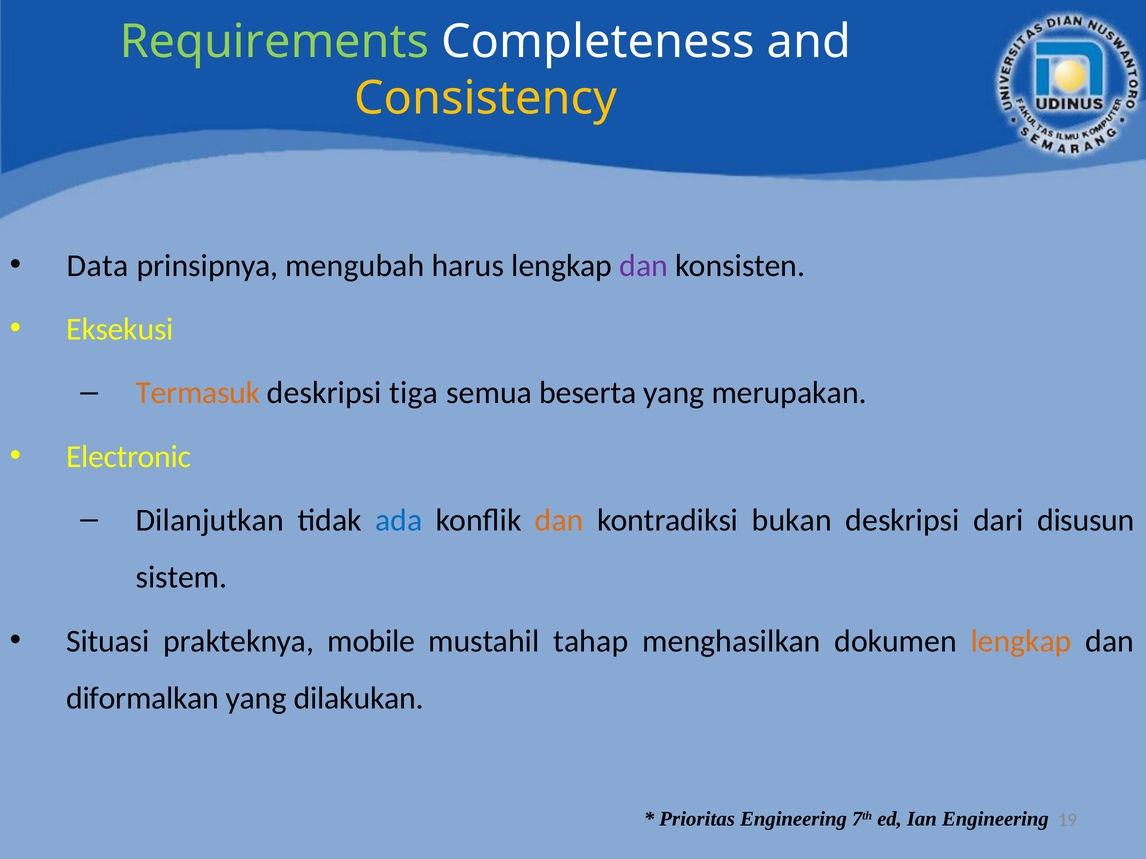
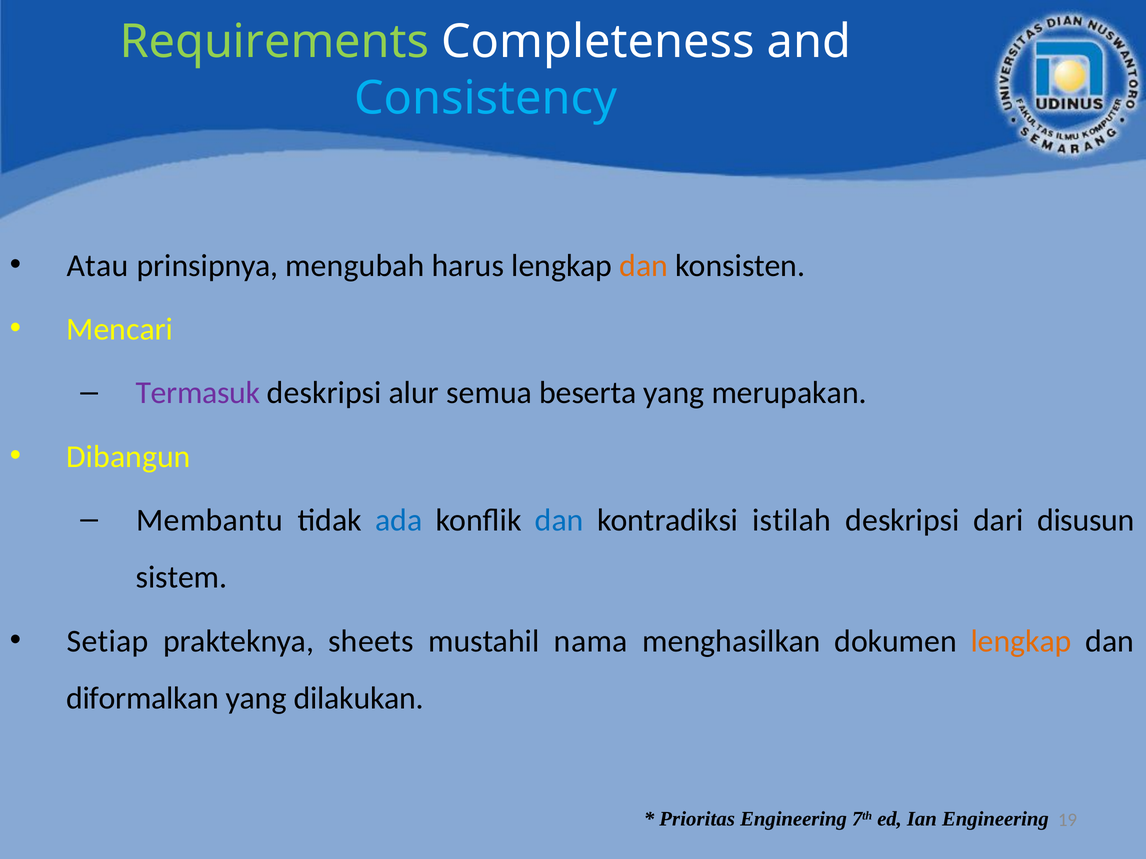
Consistency colour: yellow -> light blue (486, 98)
Data: Data -> Atau (98, 266)
dan colour: purple -> orange (644, 266)
Eksekusi: Eksekusi -> Mencari (120, 329)
Termasuk colour: orange -> purple (198, 393)
tiga: tiga -> alur (414, 393)
Electronic: Electronic -> Dibangun (128, 457)
Dilanjutkan: Dilanjutkan -> Membantu (210, 520)
dan colour: orange -> blue (559, 520)
bukan: bukan -> istilah (792, 520)
Situasi: Situasi -> Setiap (108, 641)
mobile: mobile -> sheets (371, 641)
tahap: tahap -> nama (591, 641)
